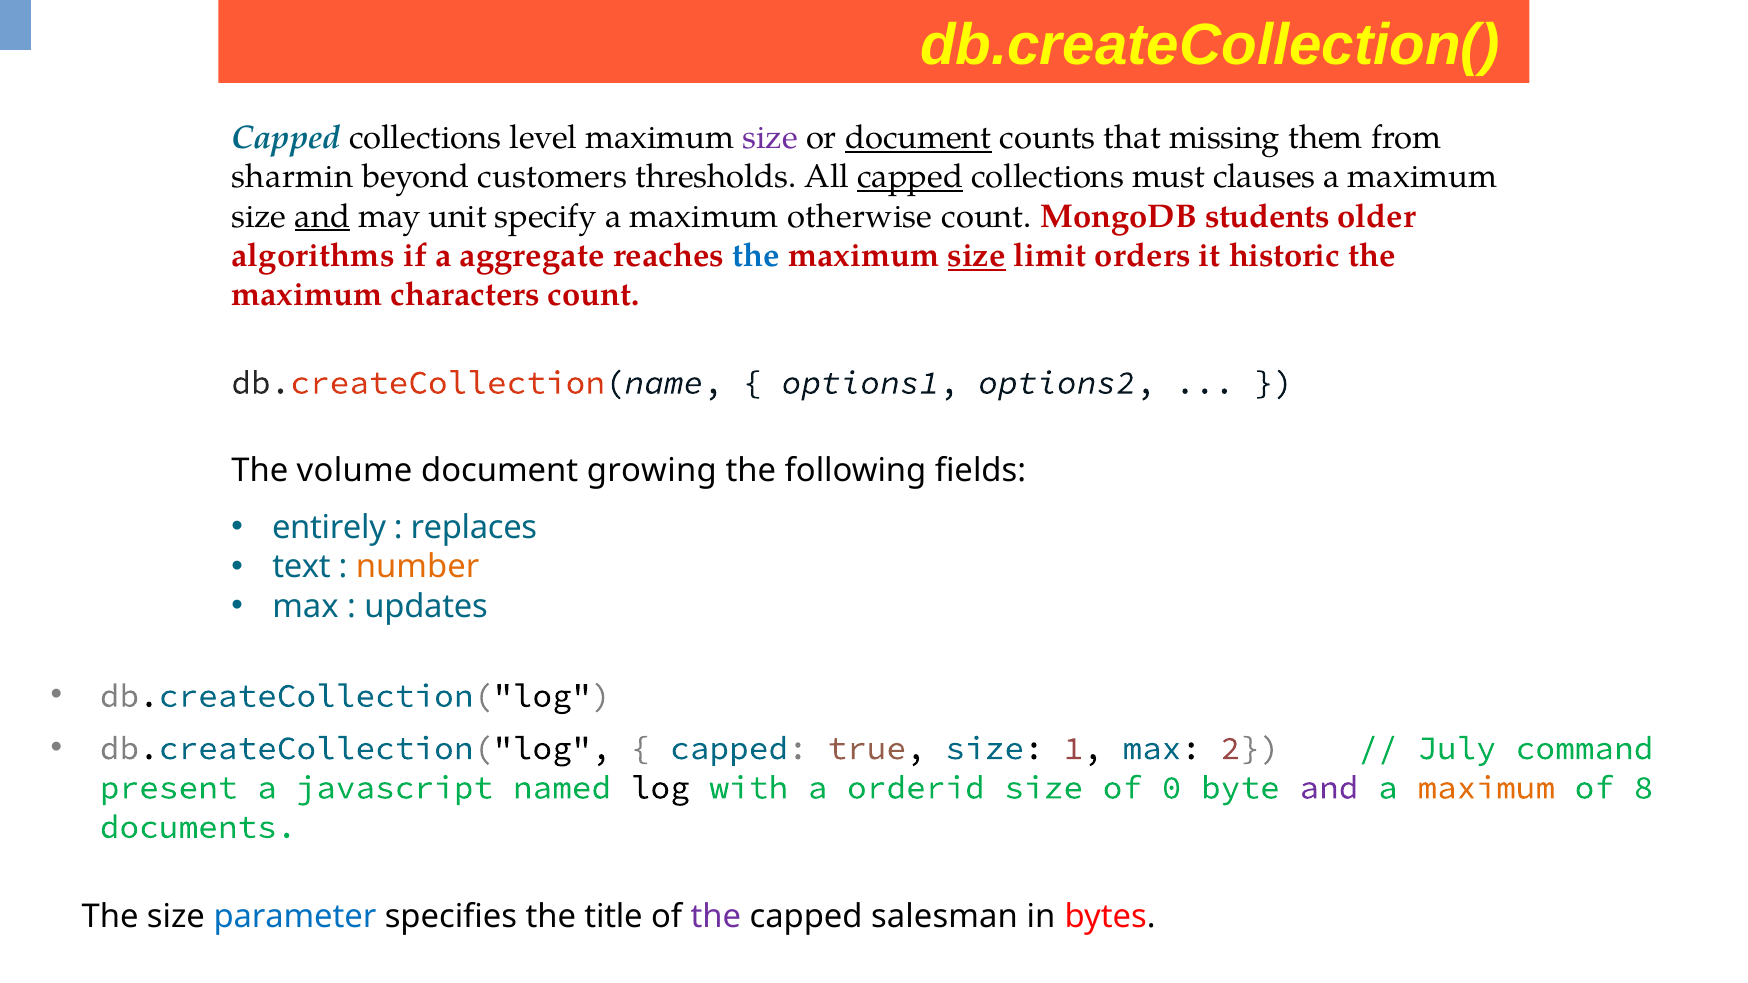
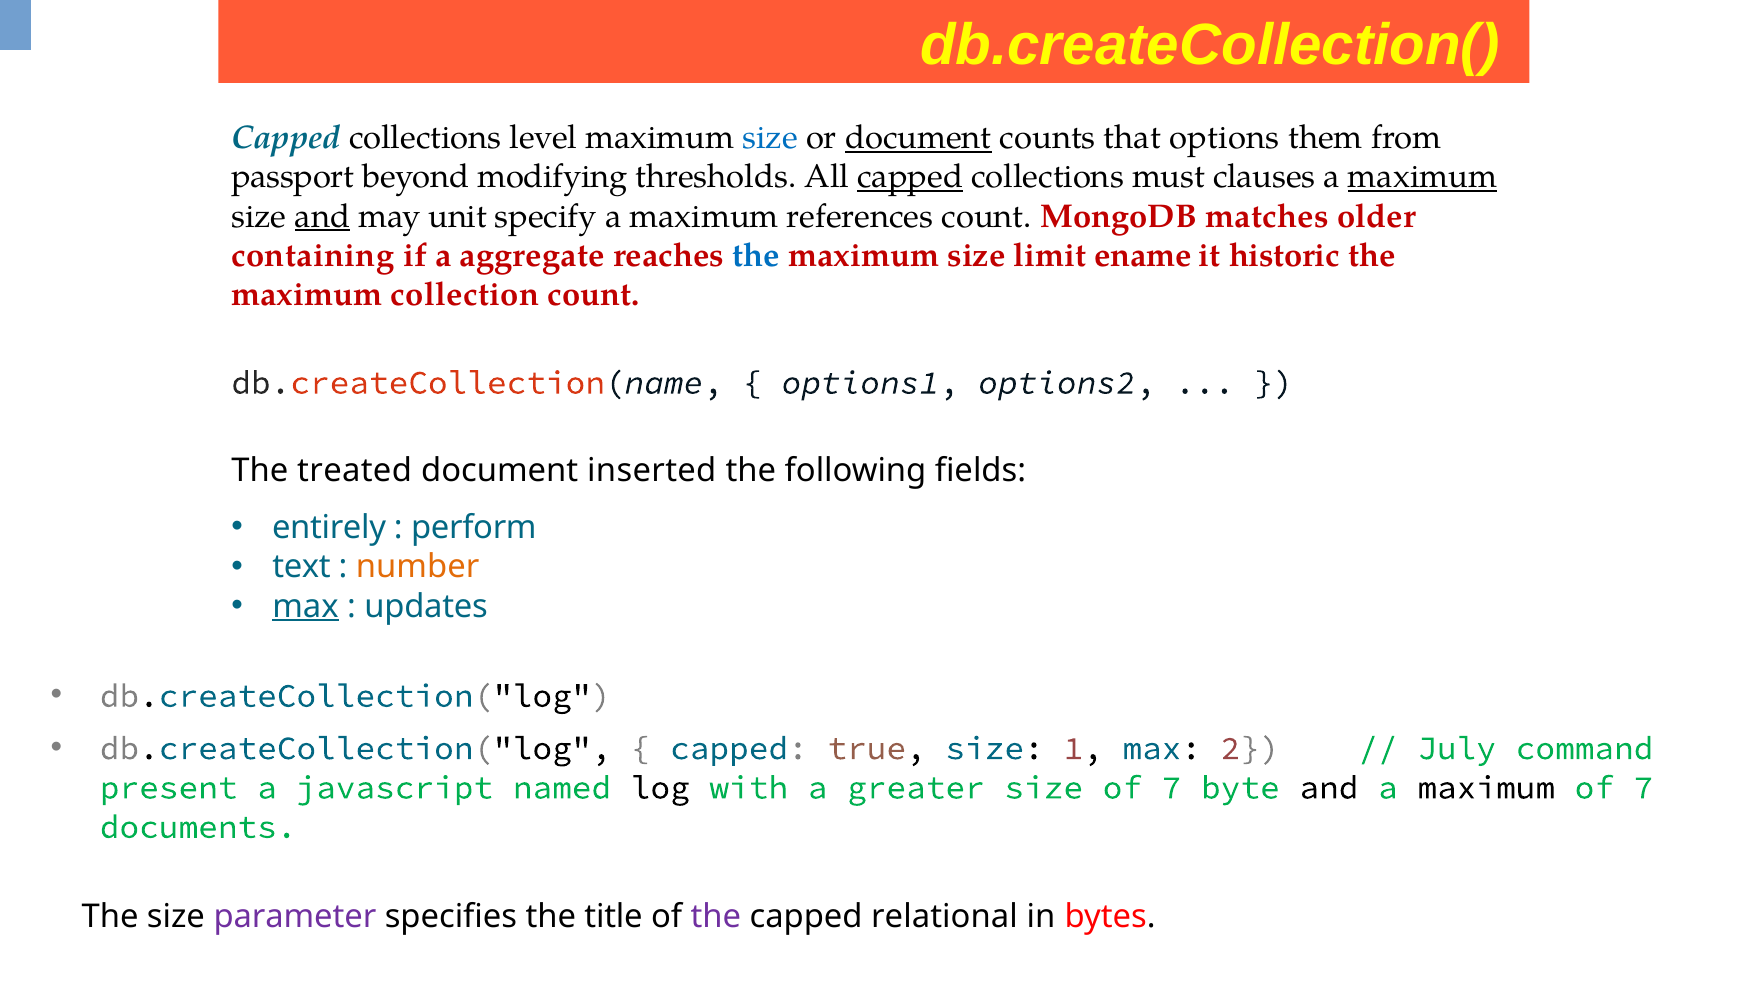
size colour: purple -> blue (770, 138)
missing: missing -> options (1224, 138)
sharmin: sharmin -> passport (293, 177)
customers: customers -> modifying (553, 177)
maximum underline: none -> present (1423, 177)
otherwise: otherwise -> references (860, 216)
students: students -> matches (1267, 216)
algorithms: algorithms -> containing (313, 256)
size underline: present -> none (977, 256)
orders: orders -> ename (1143, 256)
characters: characters -> collection (465, 295)
volume: volume -> treated (355, 471)
growing: growing -> inserted (652, 471)
replaces: replaces -> perform (474, 528)
max underline: none -> present (306, 606)
orderid: orderid -> greater (916, 788)
size of 0: 0 -> 7 (1172, 788)
and colour: purple -> black (1329, 788)
maximum colour: orange -> black (1486, 788)
8: 8 -> 7 (1644, 788)
parameter colour: blue -> purple (295, 917)
salesman: salesman -> relational (944, 917)
